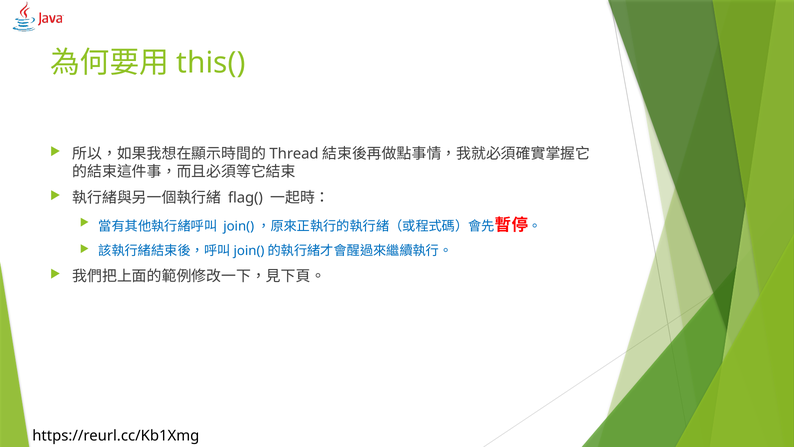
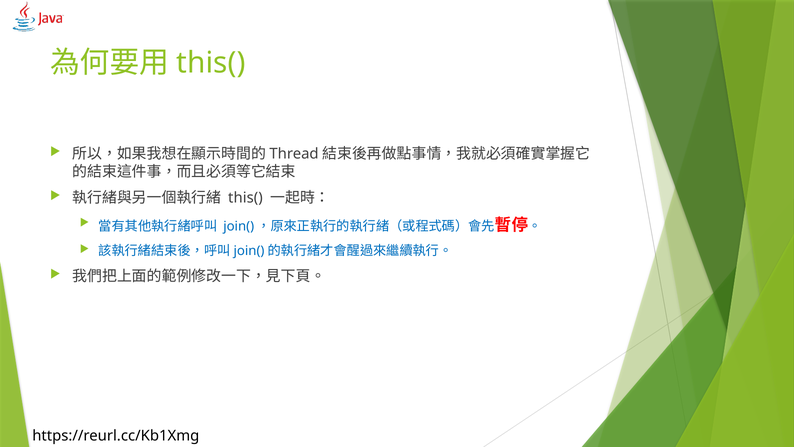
flag(: flag( -> this( (245, 198)
